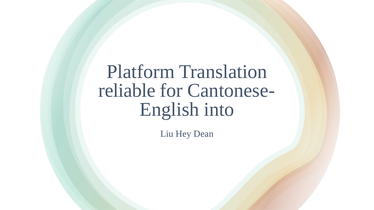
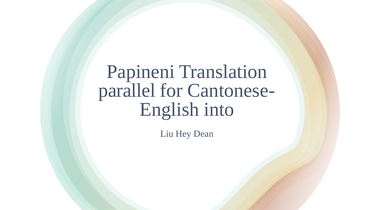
Platform: Platform -> Papineni (141, 72)
reliable: reliable -> parallel (127, 91)
